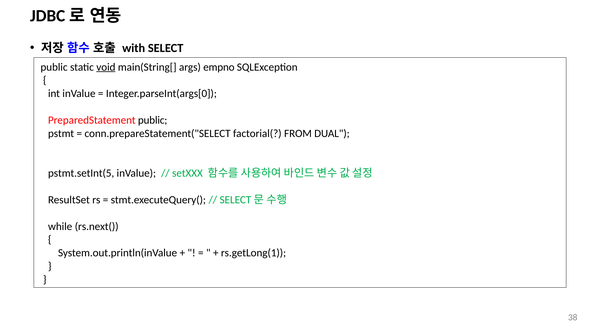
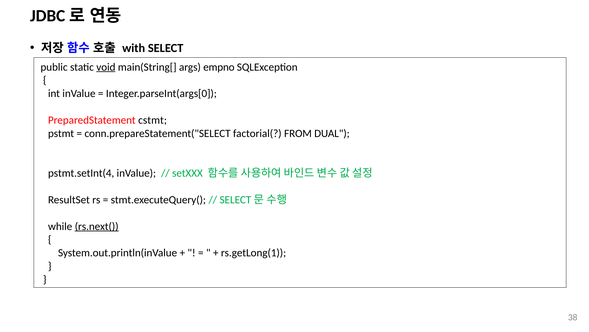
PreparedStatement public: public -> cstmt (153, 120)
pstmt.setInt(5: pstmt.setInt(5 -> pstmt.setInt(4 (81, 173)
rs.next( underline: none -> present (97, 226)
